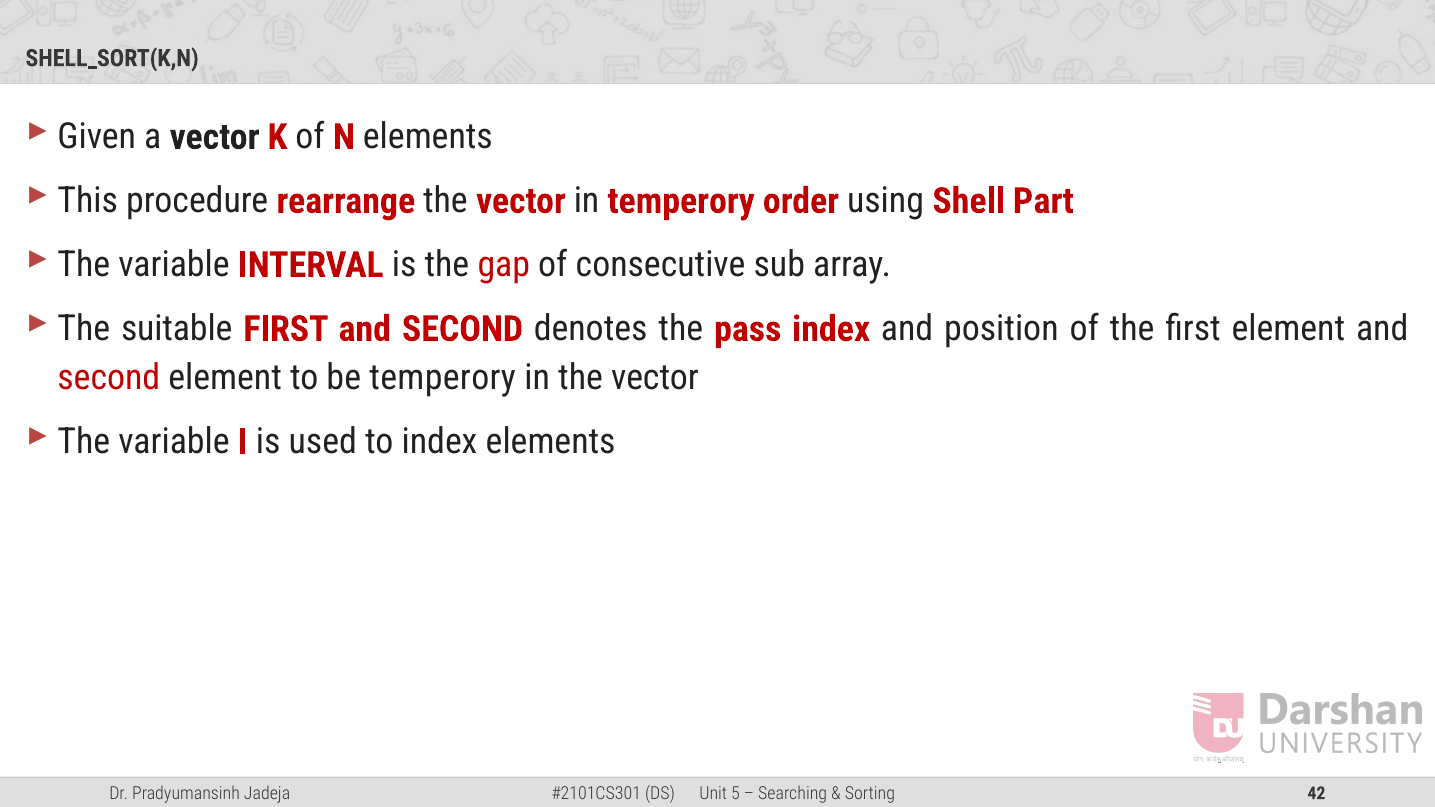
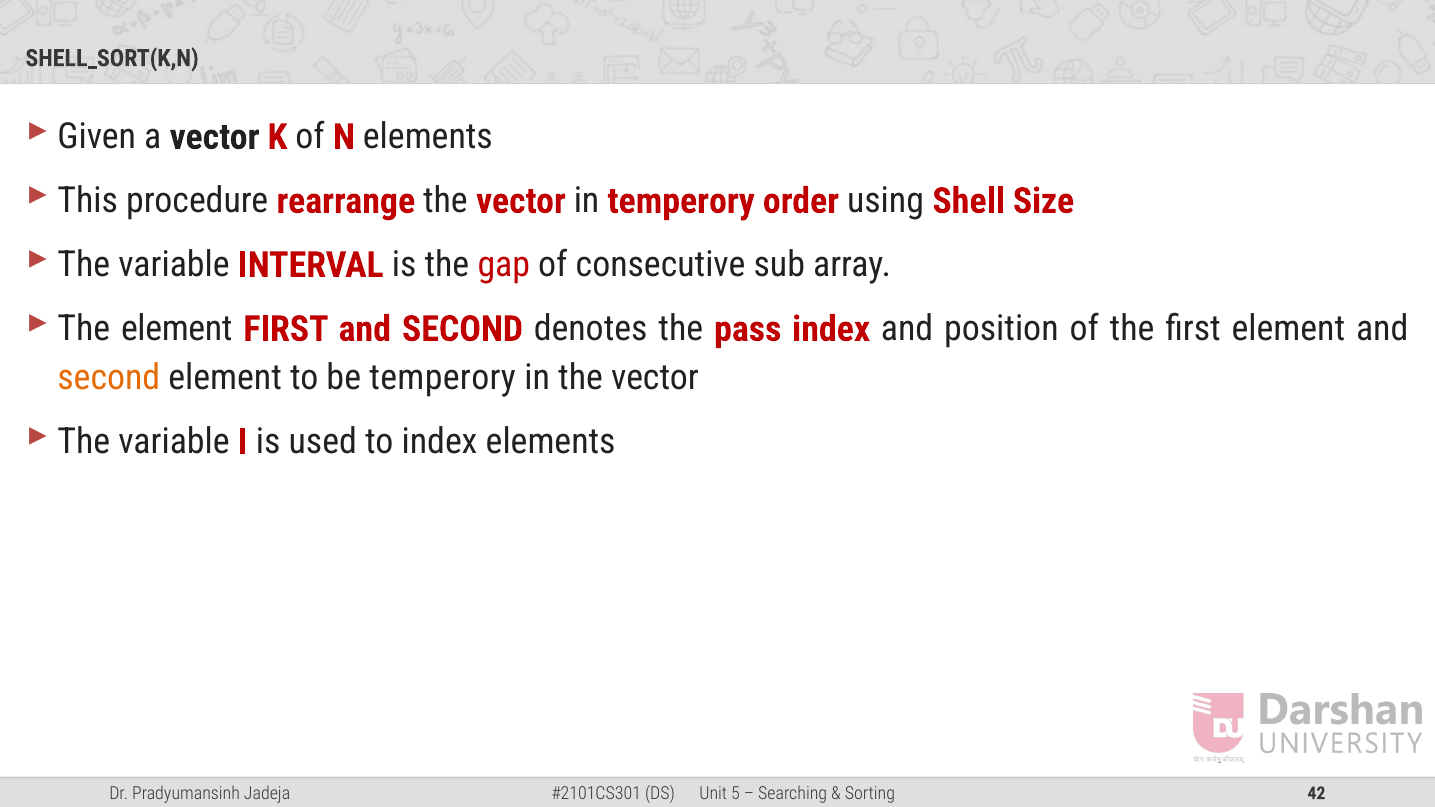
Part: Part -> Size (1043, 201)
The suitable: suitable -> element (177, 329)
second colour: red -> orange (109, 378)
